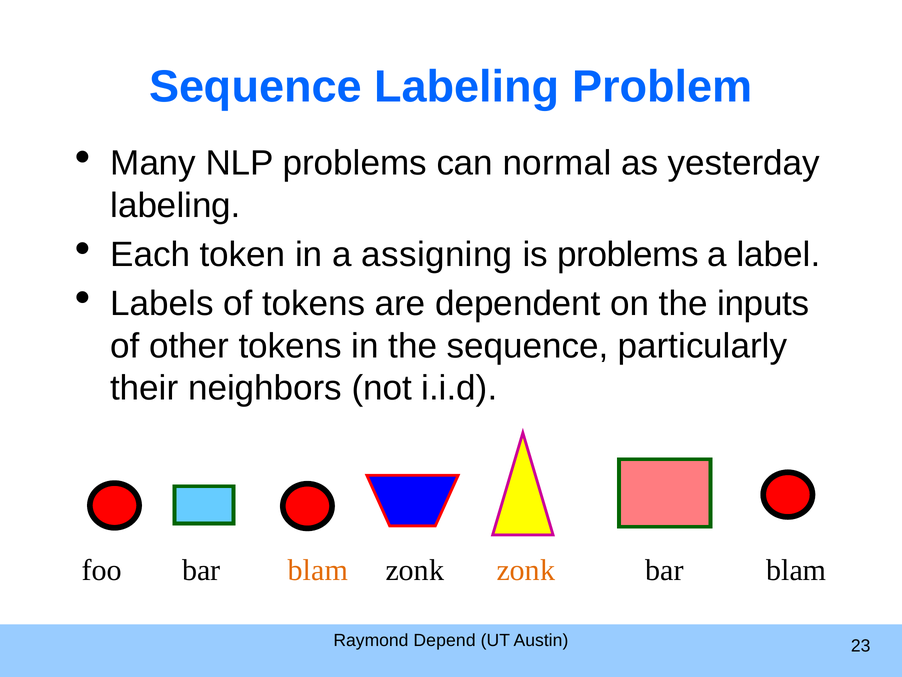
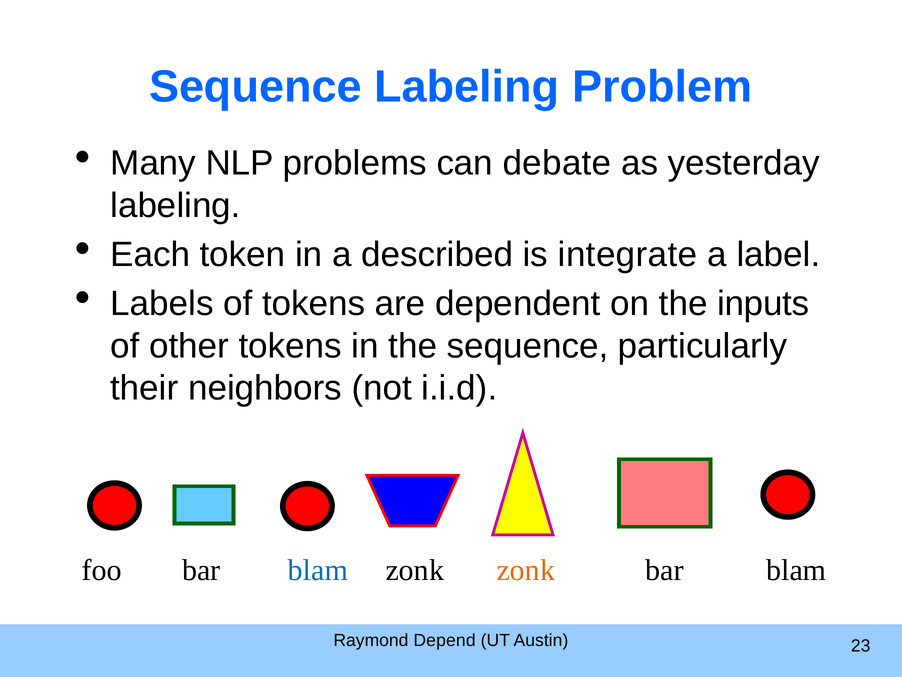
normal: normal -> debate (557, 163)
assigning: assigning -> described (437, 254)
is problems: problems -> integrate (628, 254)
blam colour: orange -> blue (318, 570)
